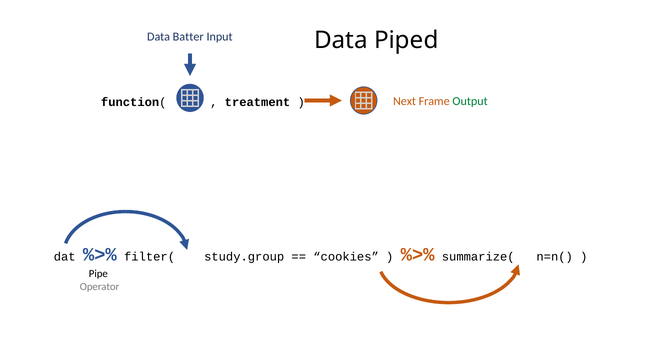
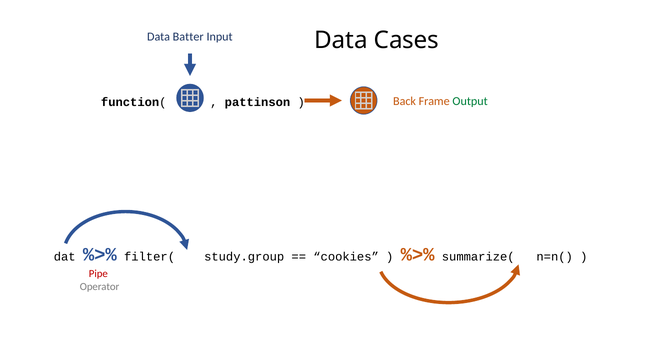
Piped: Piped -> Cases (406, 40)
Next: Next -> Back (405, 101)
treatment: treatment -> pattinson (257, 102)
Pipe colour: black -> red (98, 274)
